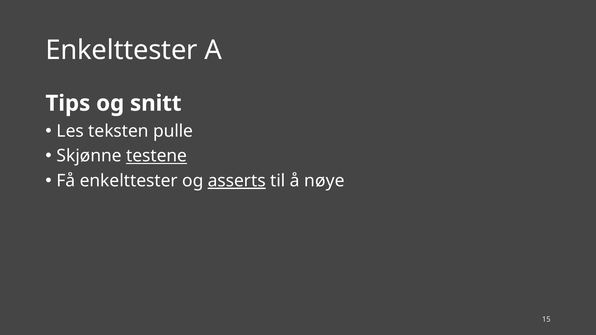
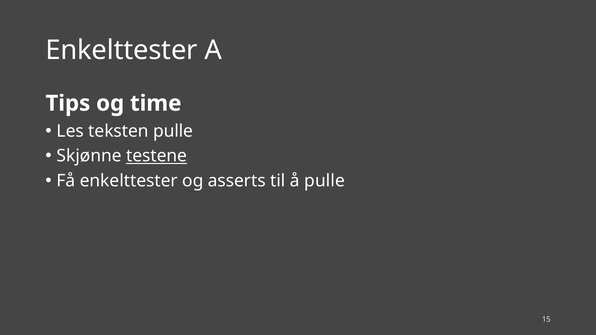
snitt: snitt -> time (156, 103)
asserts underline: present -> none (237, 181)
å nøye: nøye -> pulle (325, 181)
